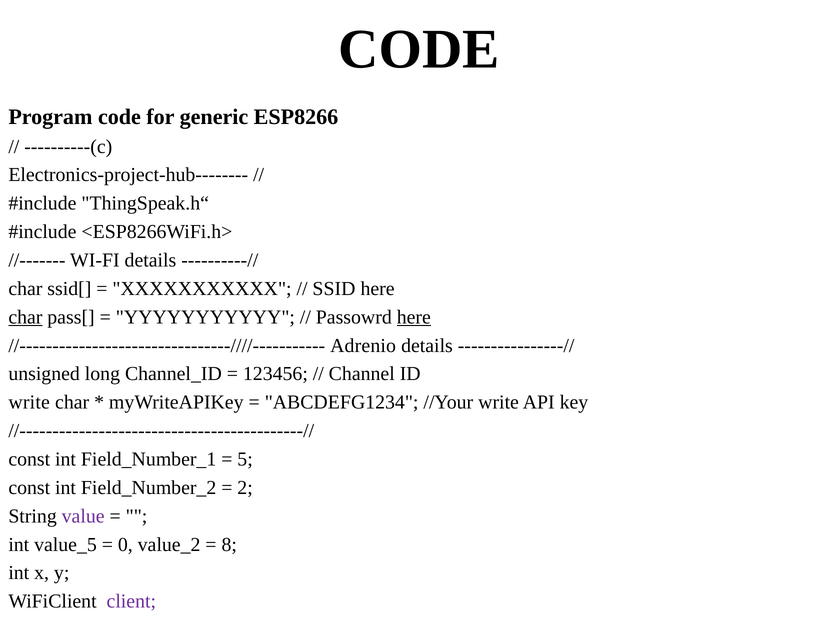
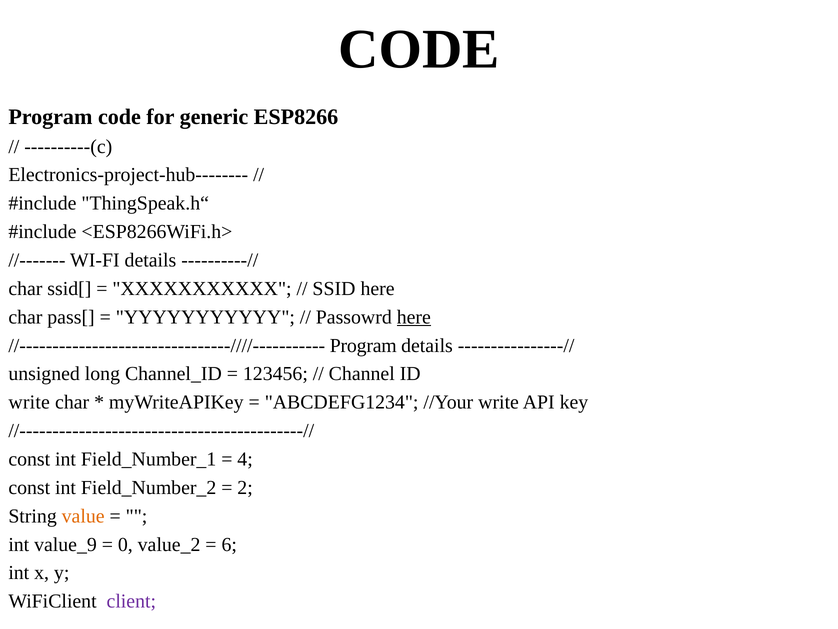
char underline: present -> none (25, 317)
Adrenio: Adrenio -> Program (363, 345)
5: 5 -> 4 (245, 459)
value colour: purple -> orange (83, 516)
value_5: value_5 -> value_9 (65, 544)
8: 8 -> 6 (229, 544)
